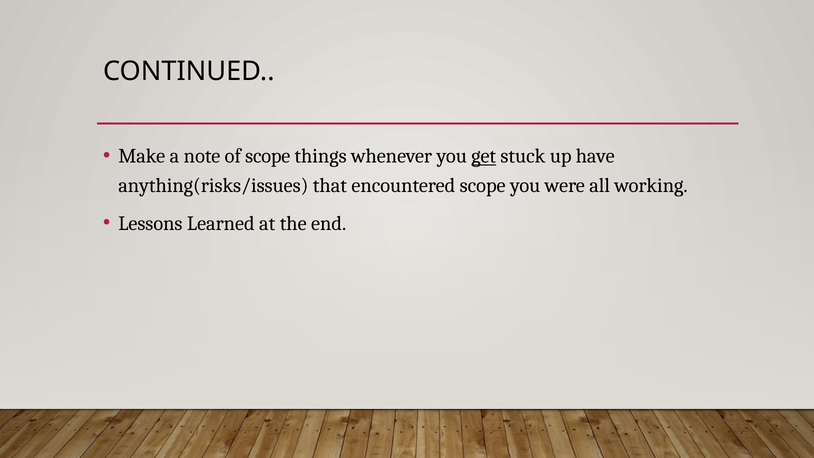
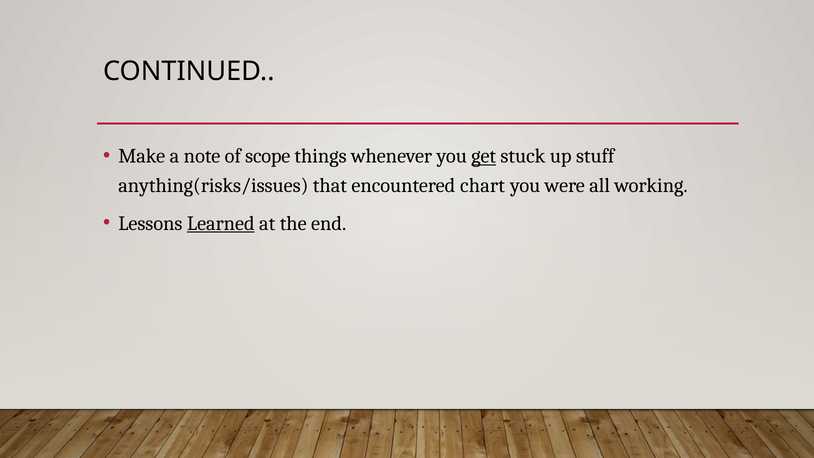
have: have -> stuff (595, 156)
encountered scope: scope -> chart (483, 185)
Learned underline: none -> present (221, 223)
